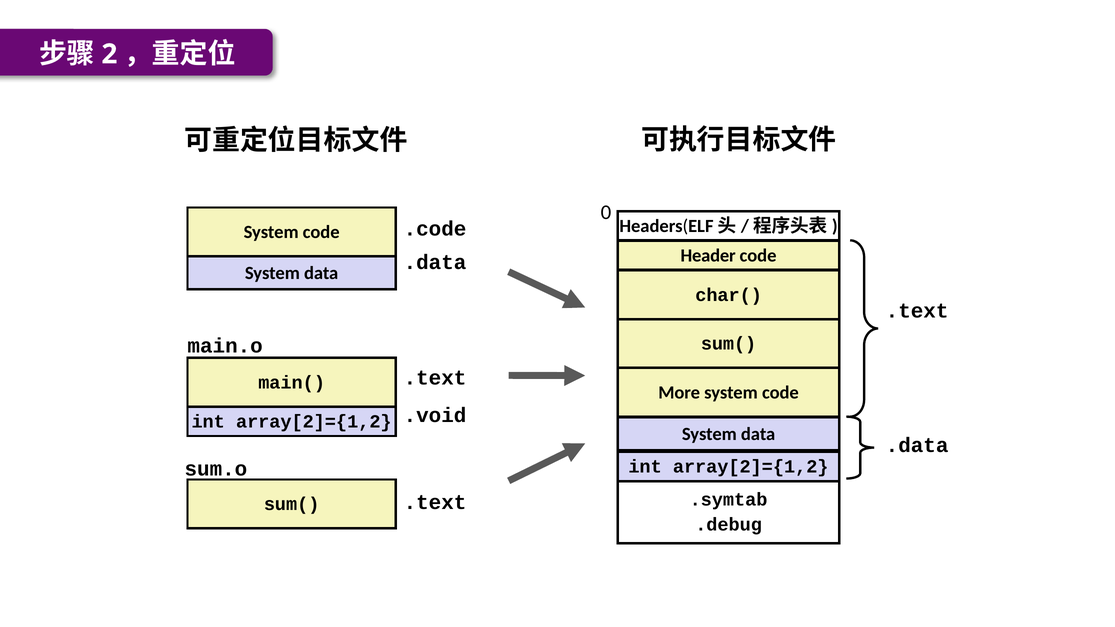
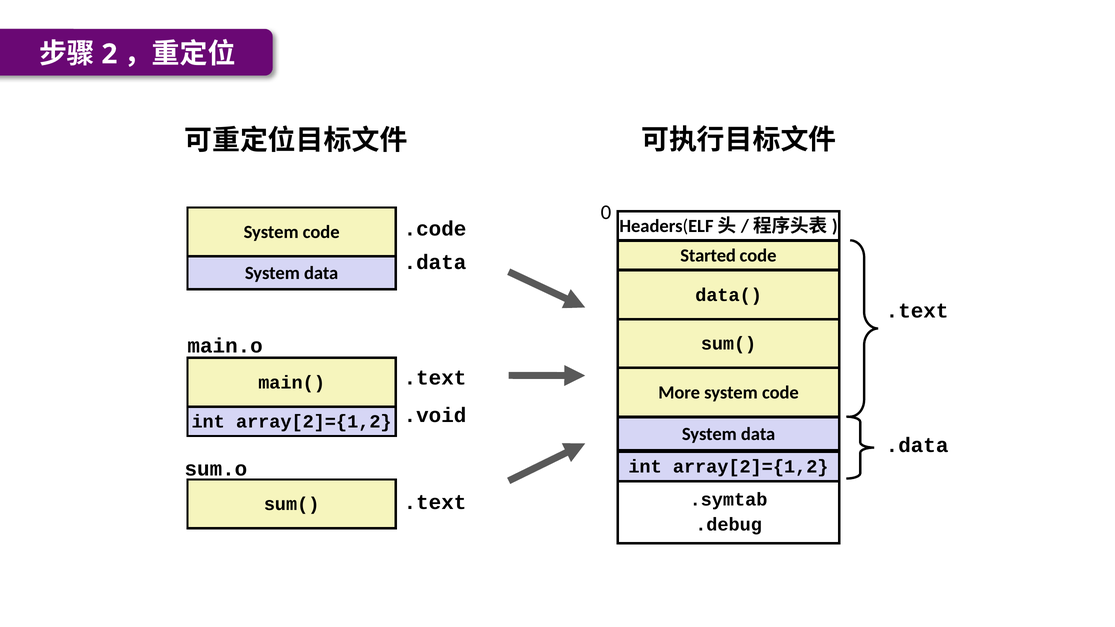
Header: Header -> Started (708, 256)
char(: char( -> data( (729, 295)
